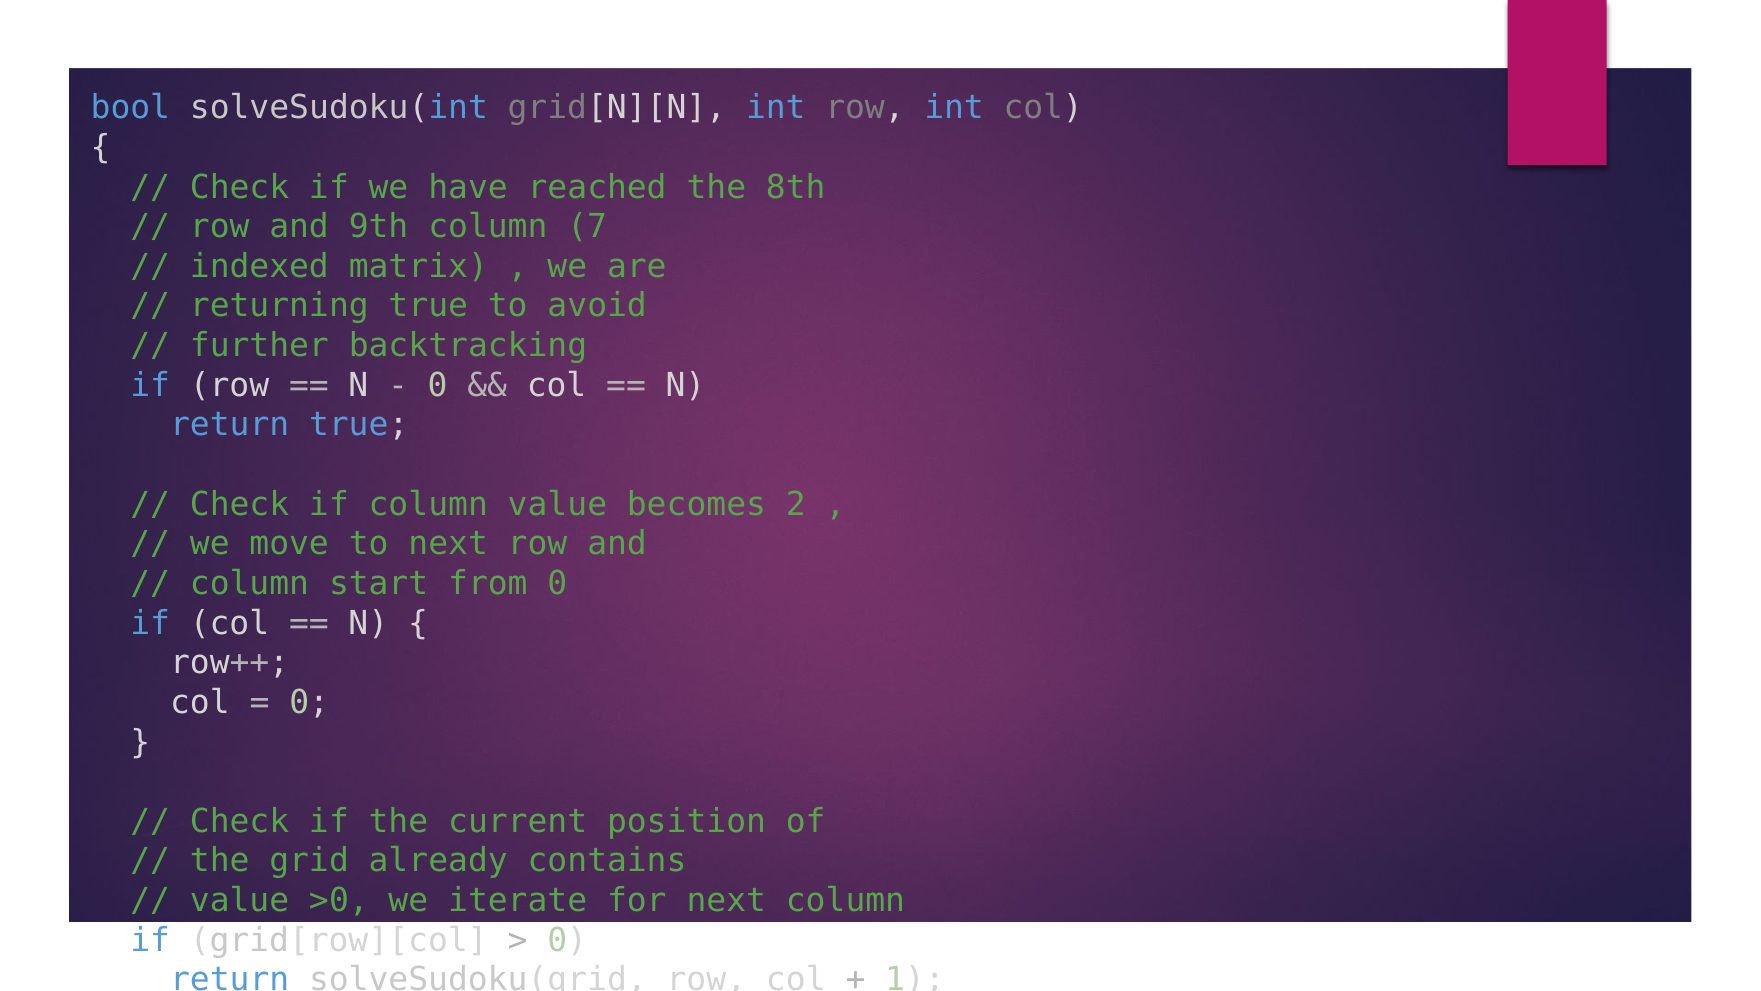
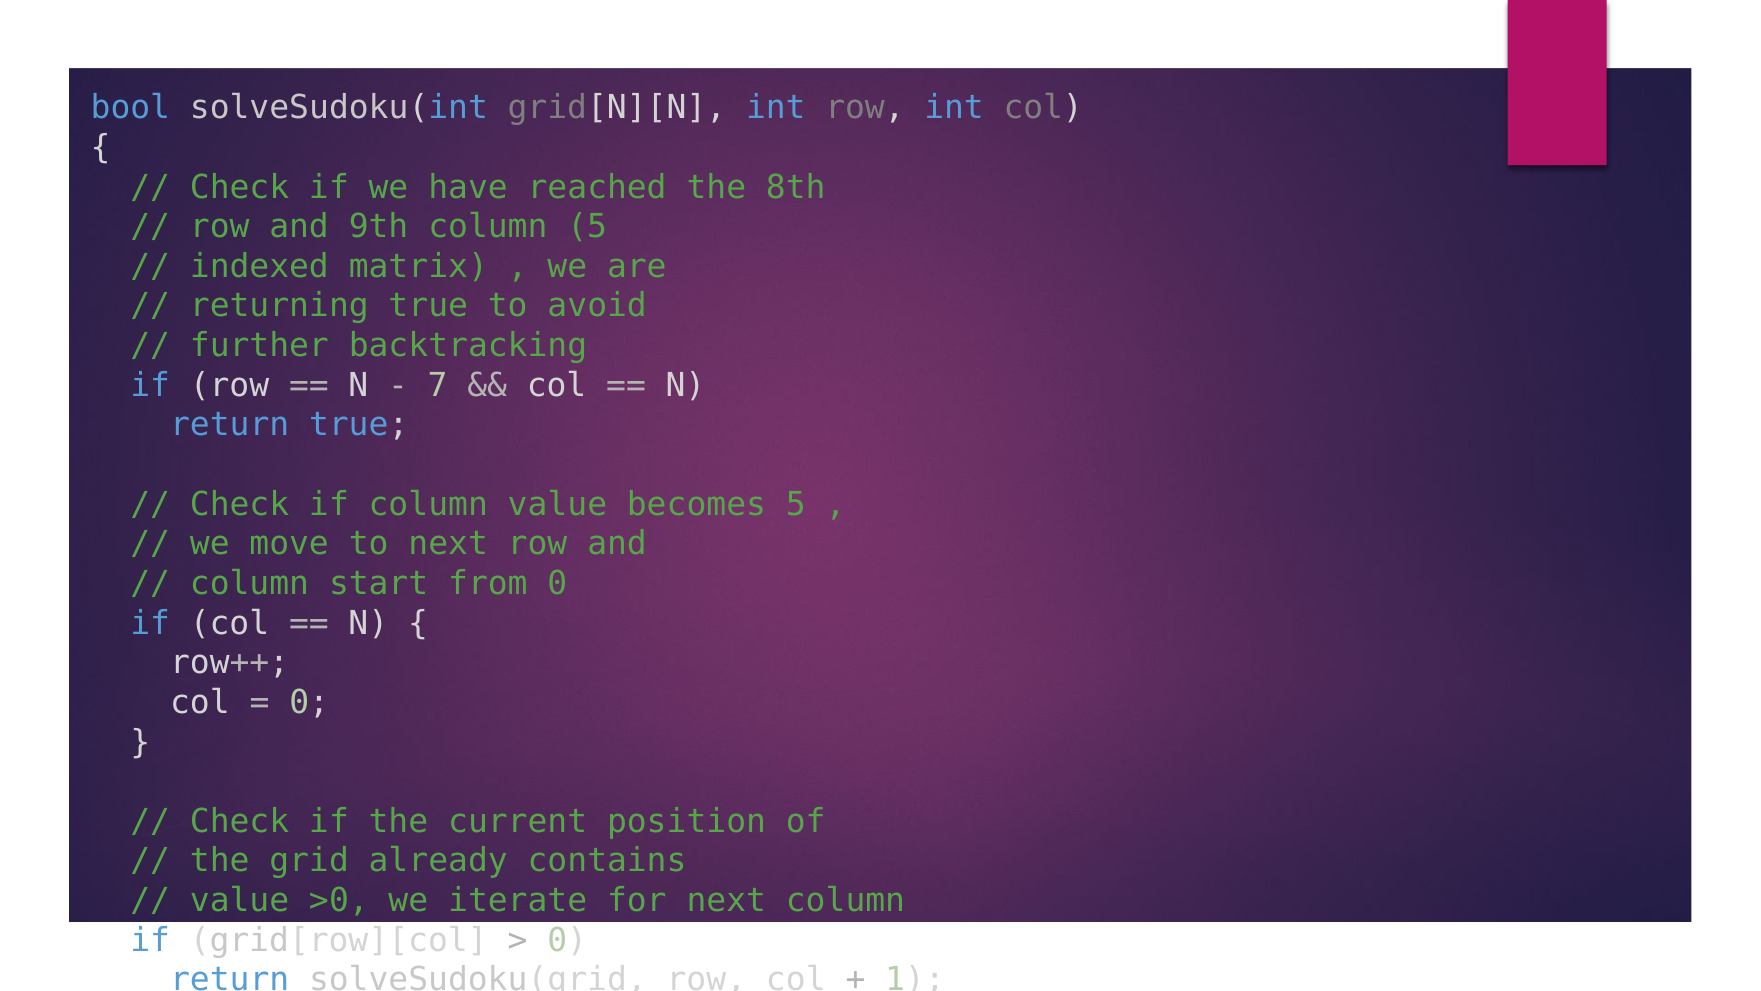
column 7: 7 -> 5 (587, 227)
0: 0 -> 7 (438, 385)
becomes 2: 2 -> 5 (796, 504)
